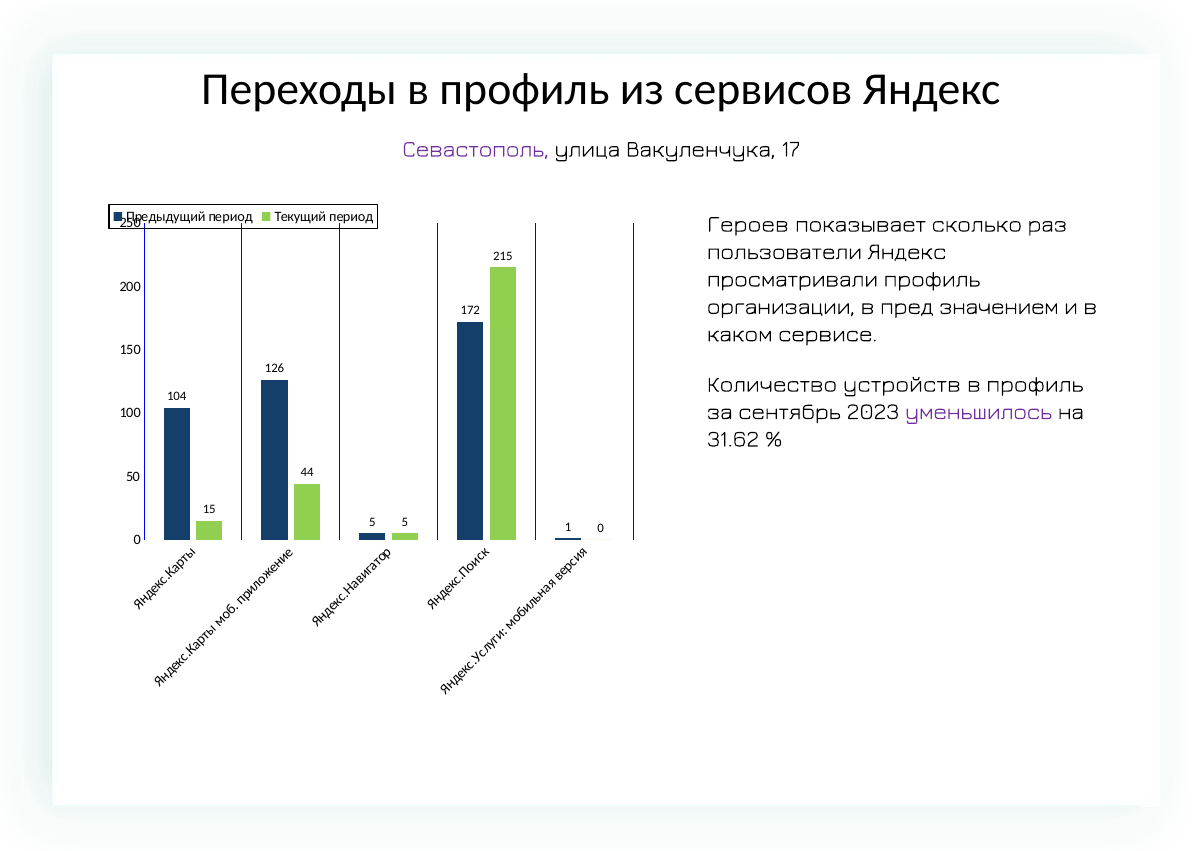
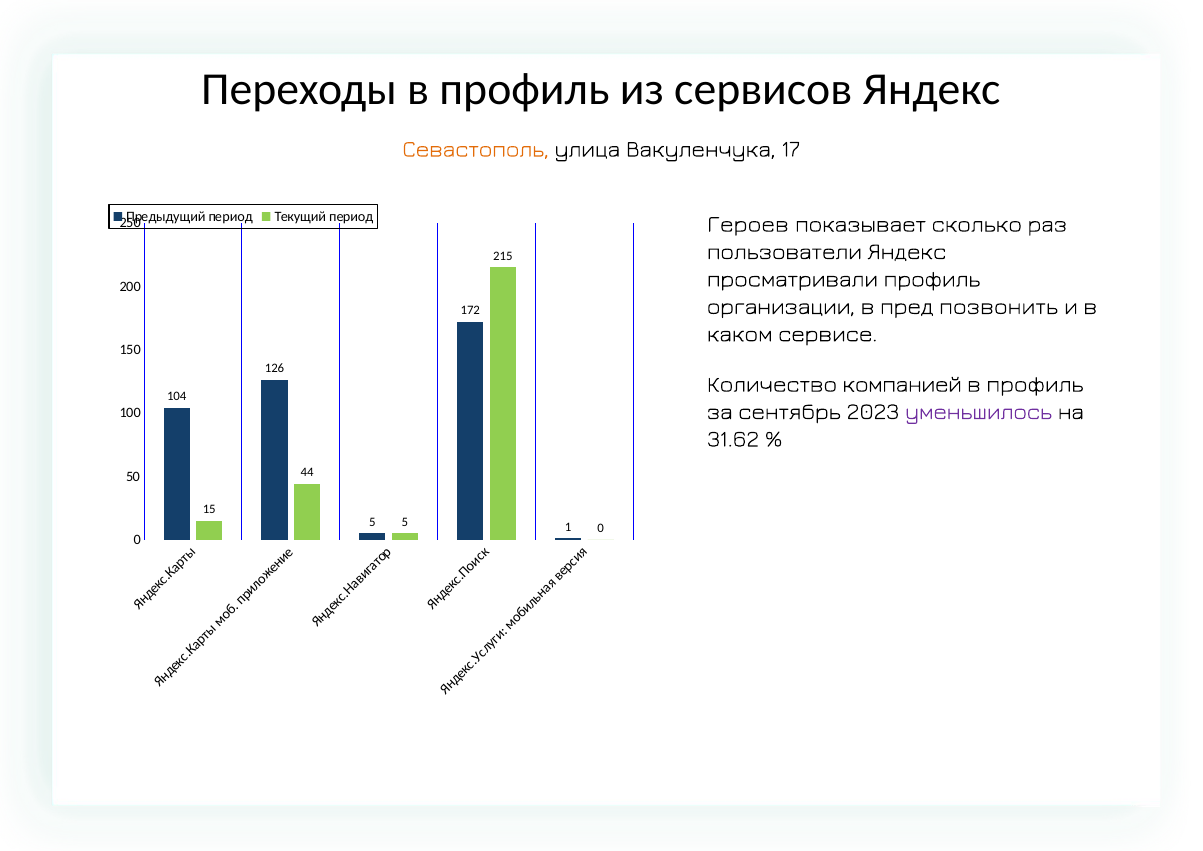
Севастополь colour: purple -> orange (476, 149)
значением: значением -> позвонить (999, 306)
устройств: устройств -> компанией (902, 384)
